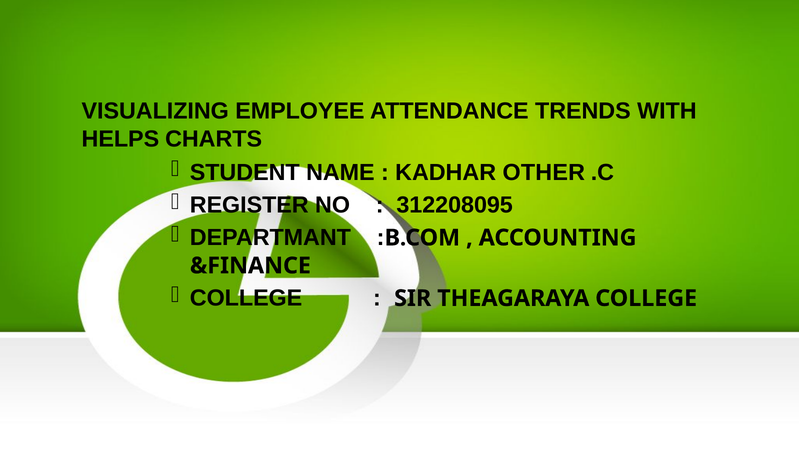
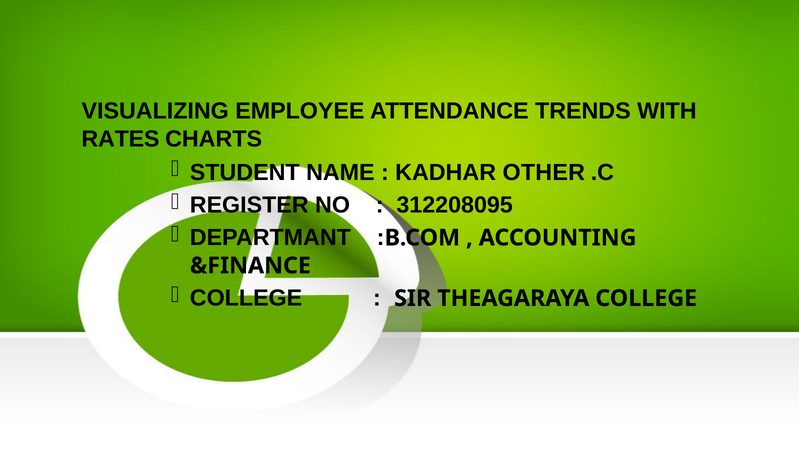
HELPS: HELPS -> RATES (120, 139)
